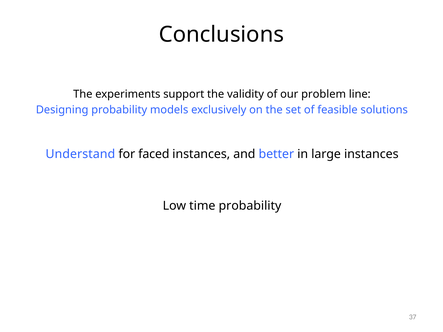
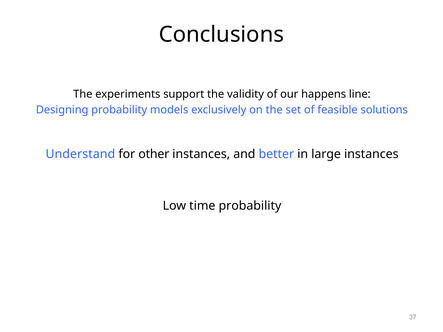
problem: problem -> happens (324, 94)
faced: faced -> other (154, 154)
